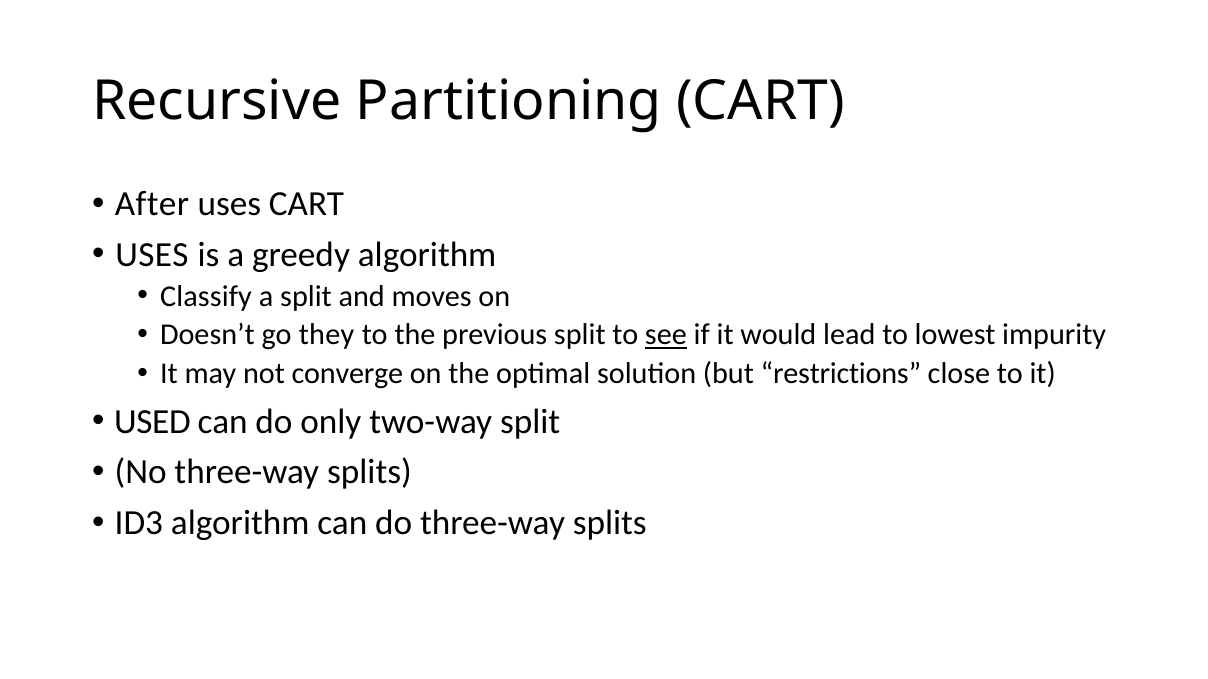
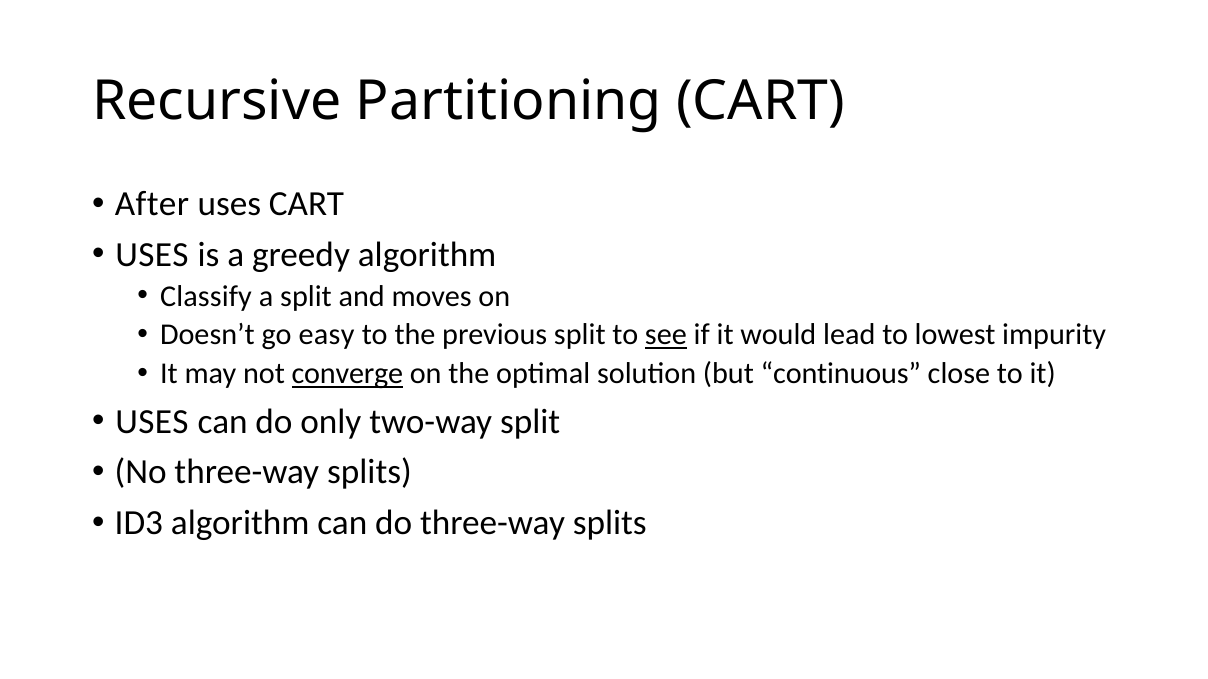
they: they -> easy (327, 335)
converge underline: none -> present (347, 374)
restrictions: restrictions -> continuous (841, 374)
USED: USED -> USES (152, 422)
